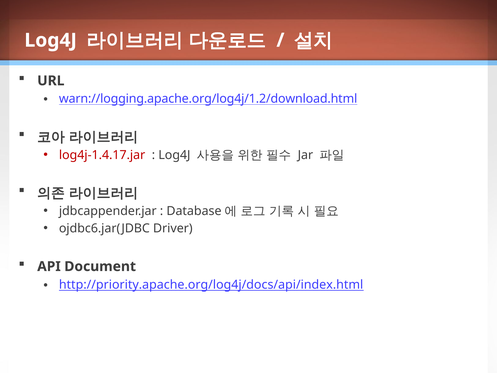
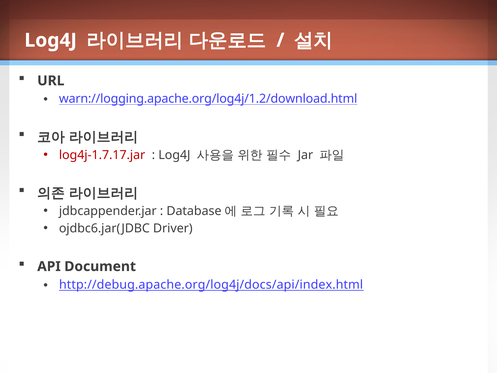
log4j-1.4.17.jar: log4j-1.4.17.jar -> log4j-1.7.17.jar (102, 155)
http://priority.apache.org/log4j/docs/api/index.html: http://priority.apache.org/log4j/docs/api/index.html -> http://debug.apache.org/log4j/docs/api/index.html (211, 284)
